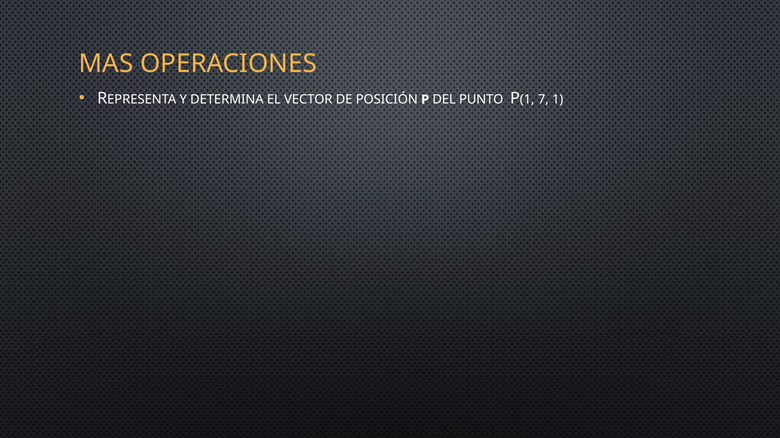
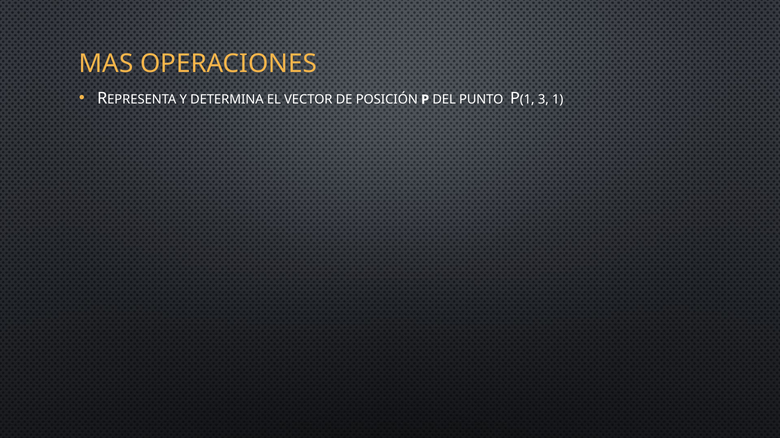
7: 7 -> 3 (543, 100)
